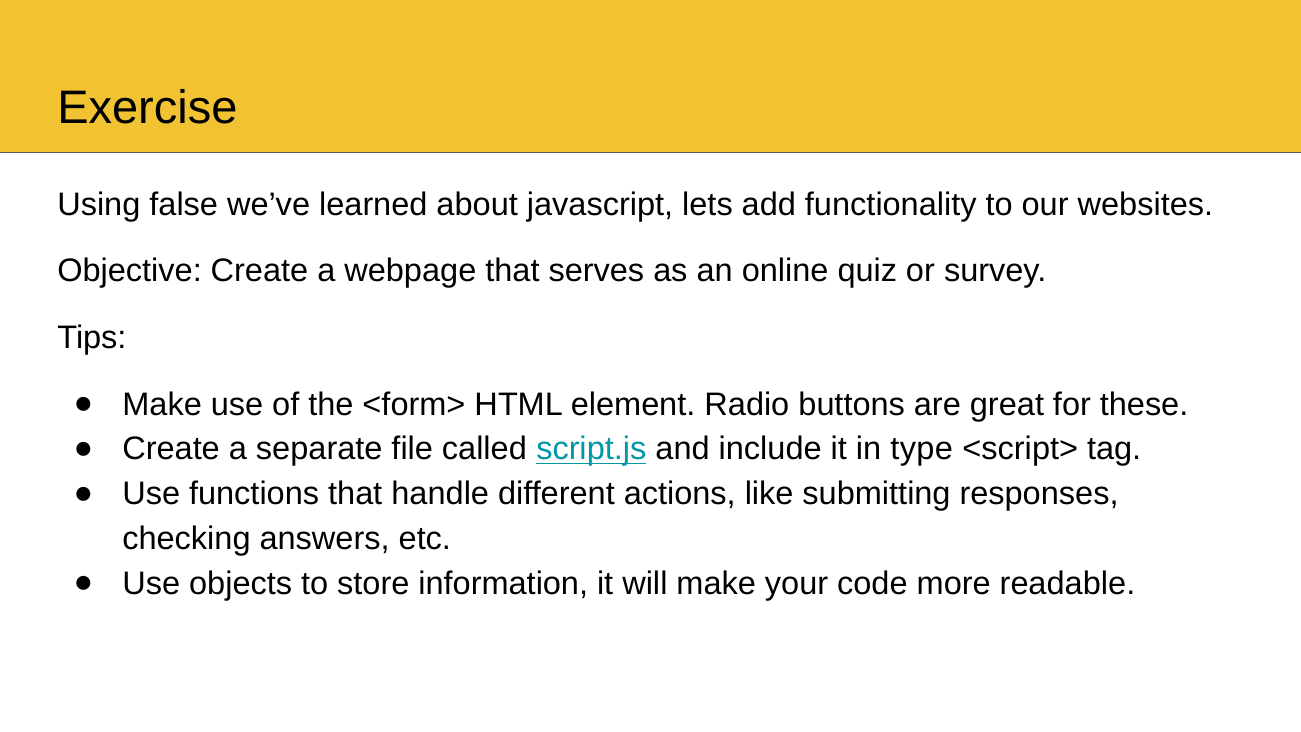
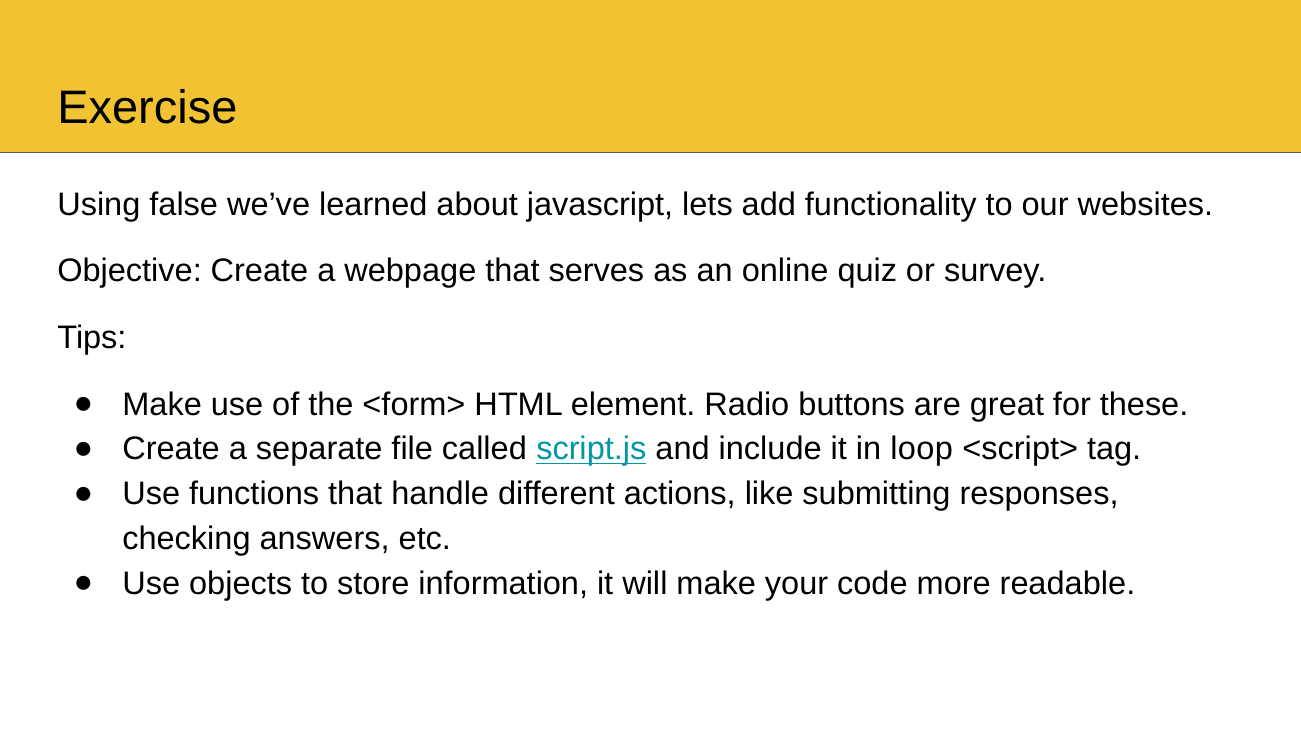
type: type -> loop (922, 449)
